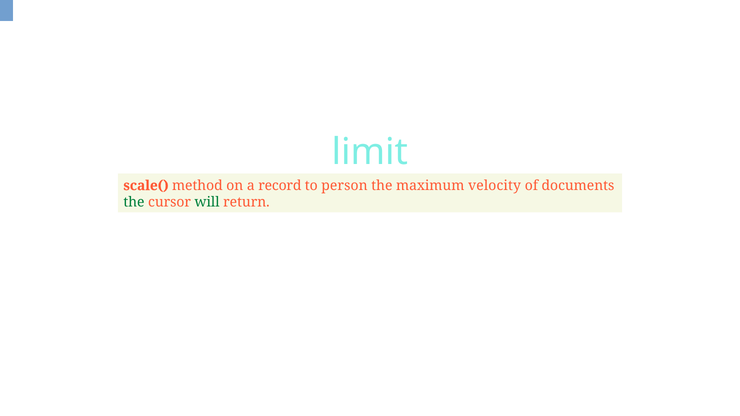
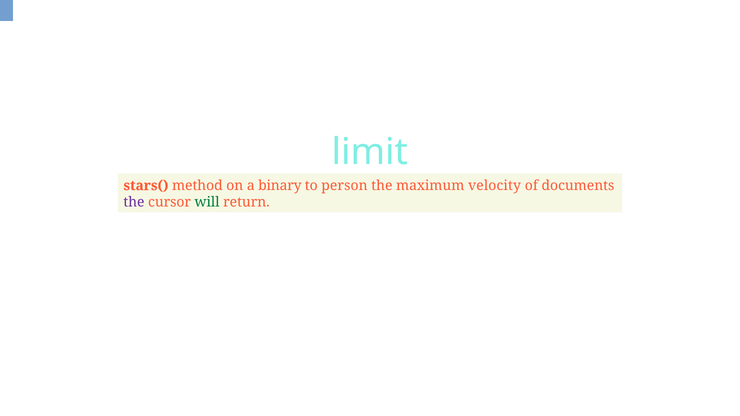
scale(: scale( -> stars( (146, 186)
record: record -> binary (280, 186)
the colour: green -> purple (134, 202)
